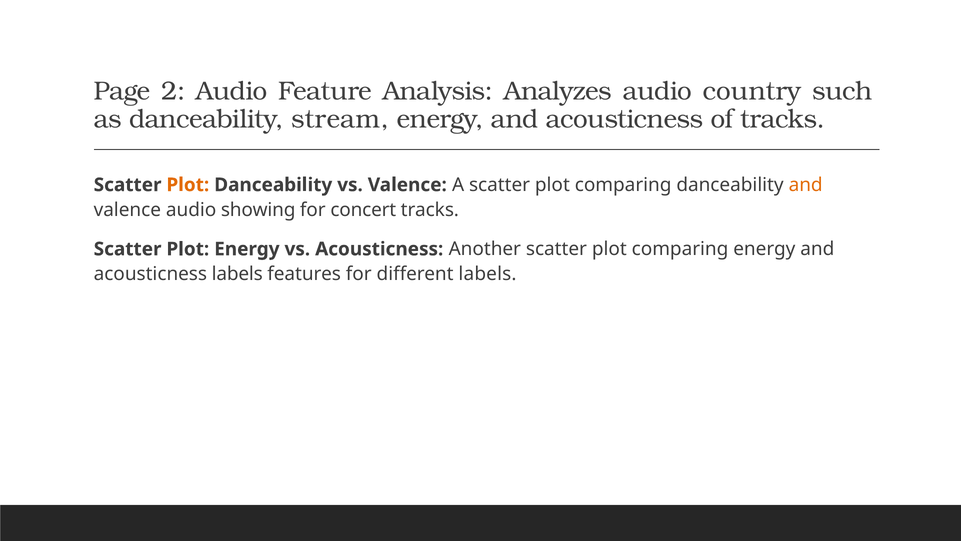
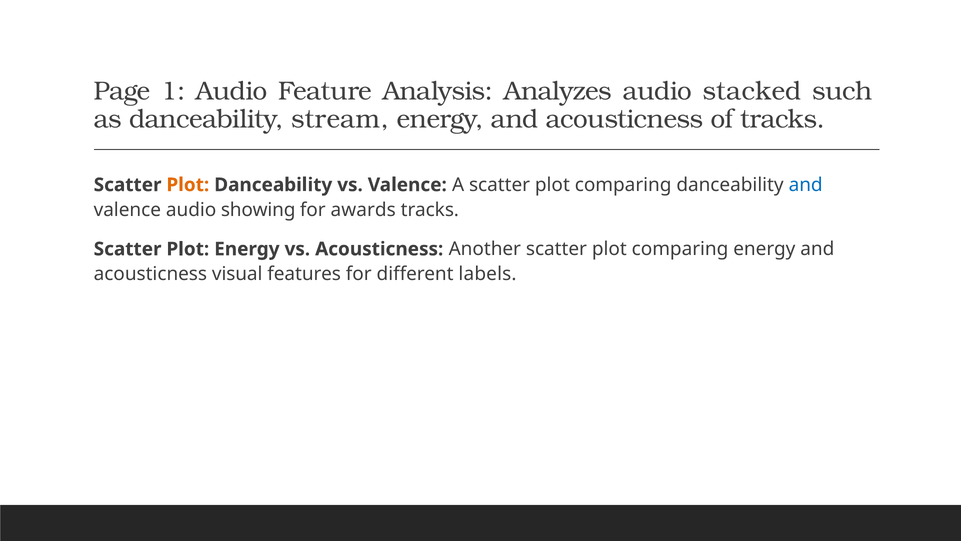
2: 2 -> 1 (173, 91)
country: country -> stacked (752, 91)
and colour: orange -> blue (806, 185)
concert: concert -> awards (363, 210)
acousticness labels: labels -> visual (237, 274)
